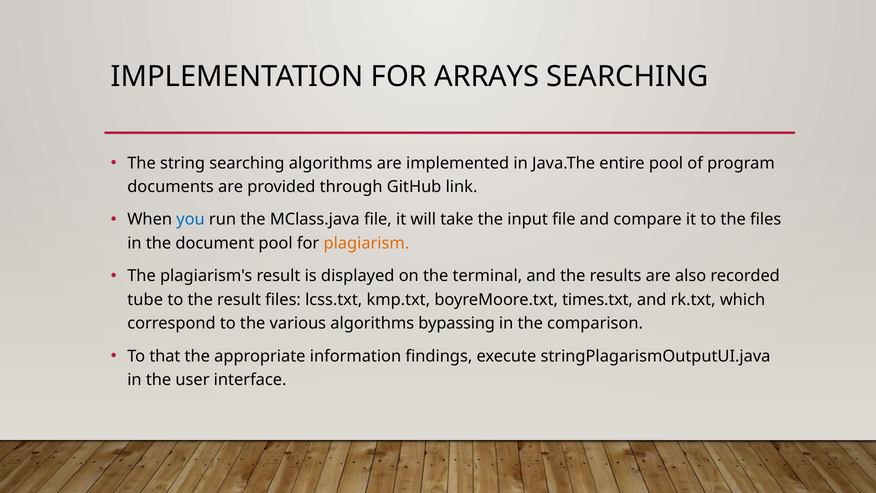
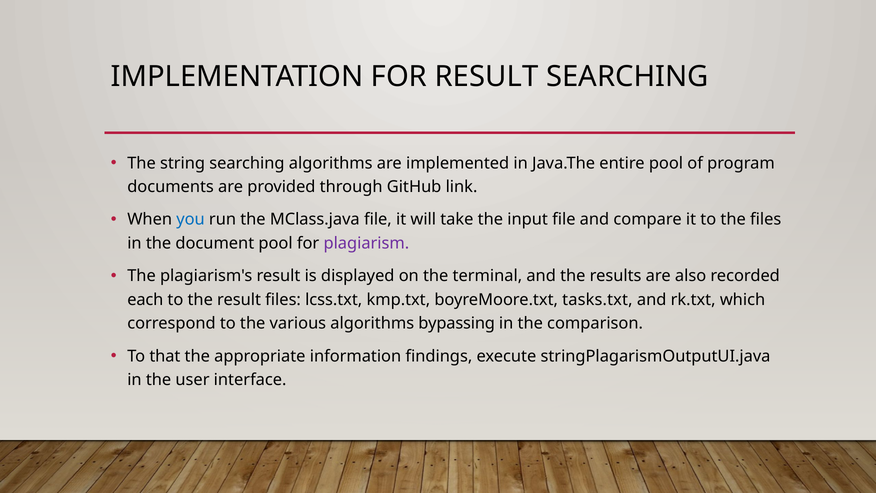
FOR ARRAYS: ARRAYS -> RESULT (487, 77)
plagiarism colour: orange -> purple (366, 243)
tube: tube -> each (145, 300)
times.txt: times.txt -> tasks.txt (597, 300)
